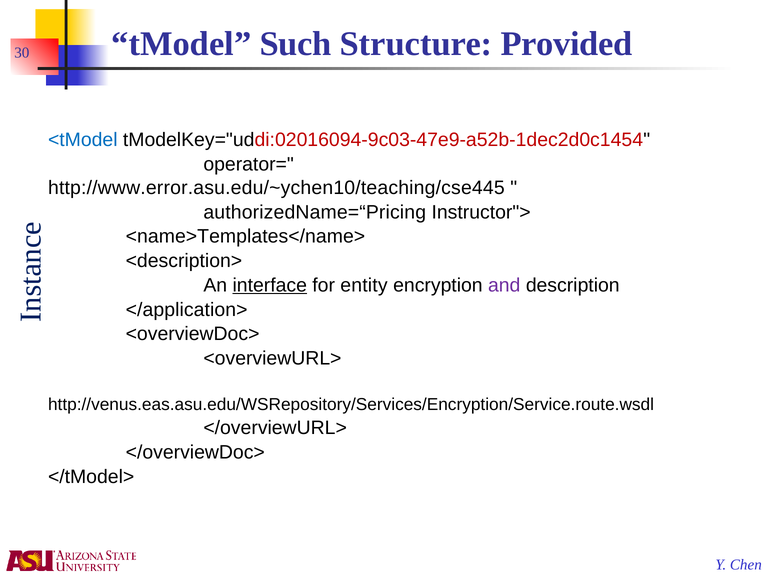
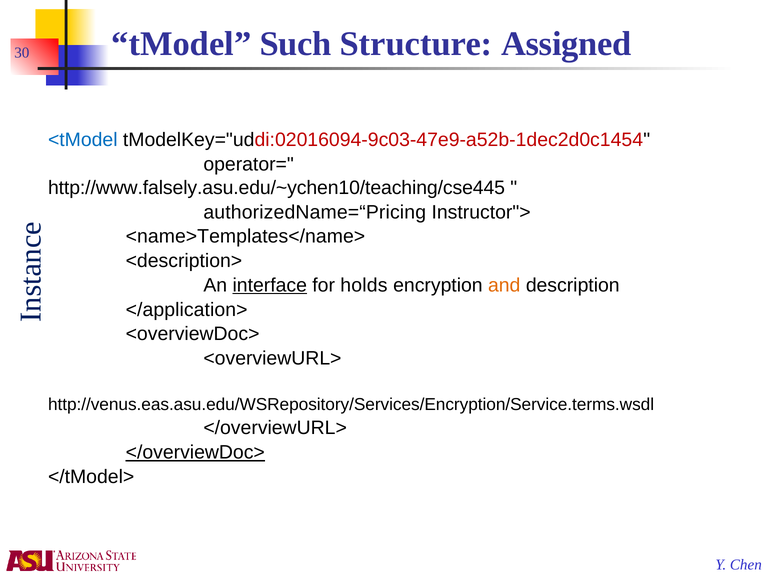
Provided: Provided -> Assigned (566, 44)
http://www.error.asu.edu/~ychen10/teaching/cse445: http://www.error.asu.edu/~ychen10/teaching/cse445 -> http://www.falsely.asu.edu/~ychen10/teaching/cse445 (277, 188)
entity: entity -> holds (364, 285)
and colour: purple -> orange (504, 285)
http://venus.eas.asu.edu/WSRepository/Services/Encryption/Service.route.wsdl: http://venus.eas.asu.edu/WSRepository/Services/Encryption/Service.route.wsdl -> http://venus.eas.asu.edu/WSRepository/Services/Encryption/Service.terms.wsdl (351, 405)
</overviewDoc> underline: none -> present (195, 452)
